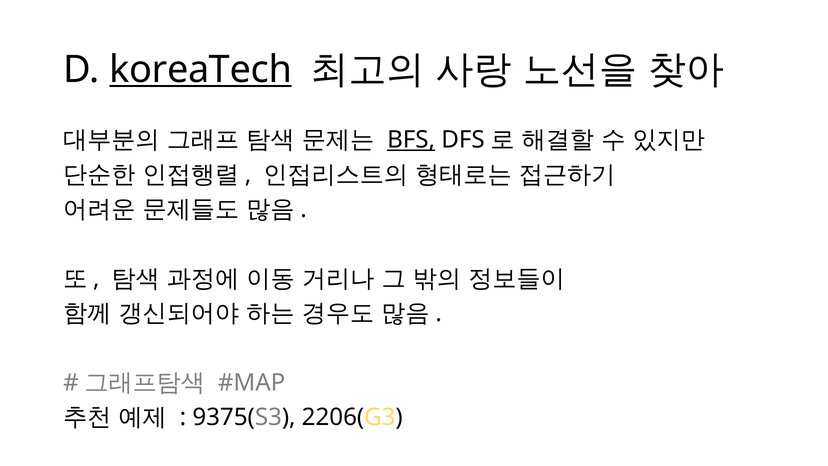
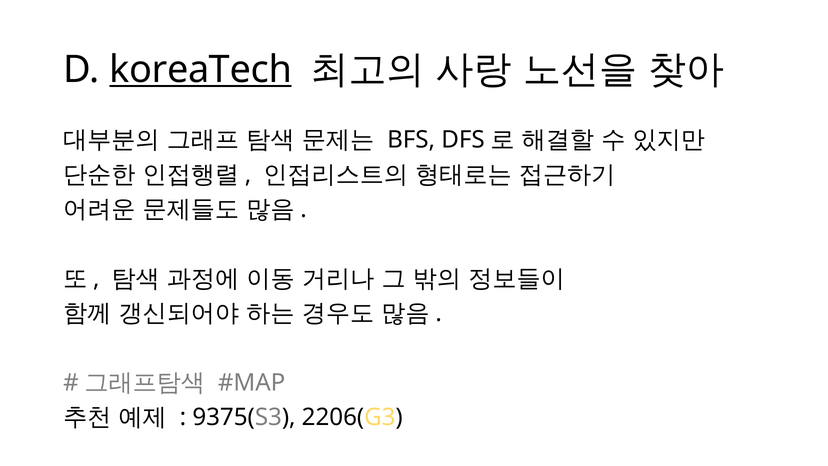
BFS underline: present -> none (411, 140)
